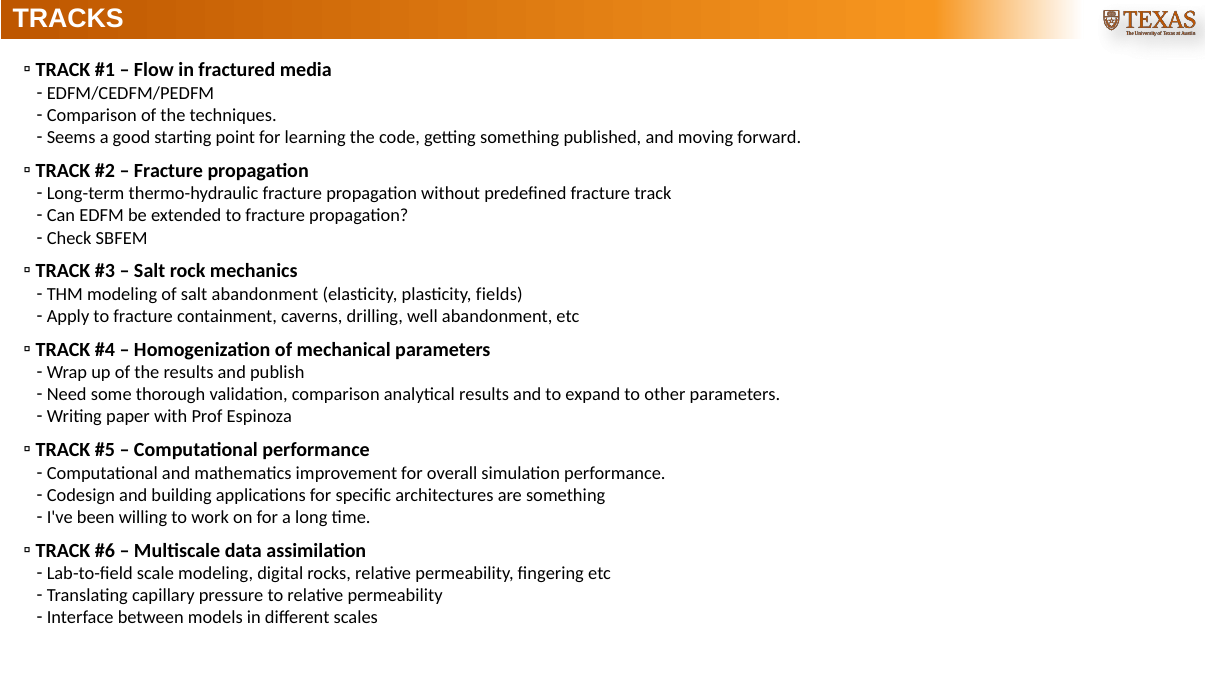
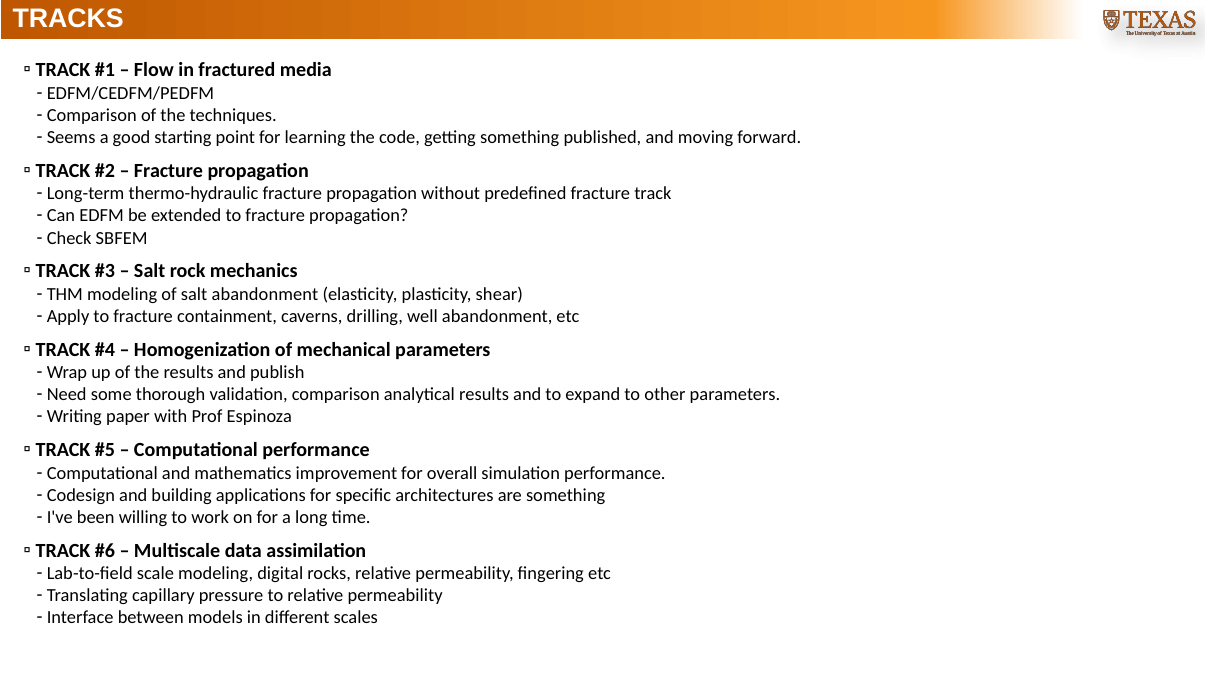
fields: fields -> shear (499, 294)
